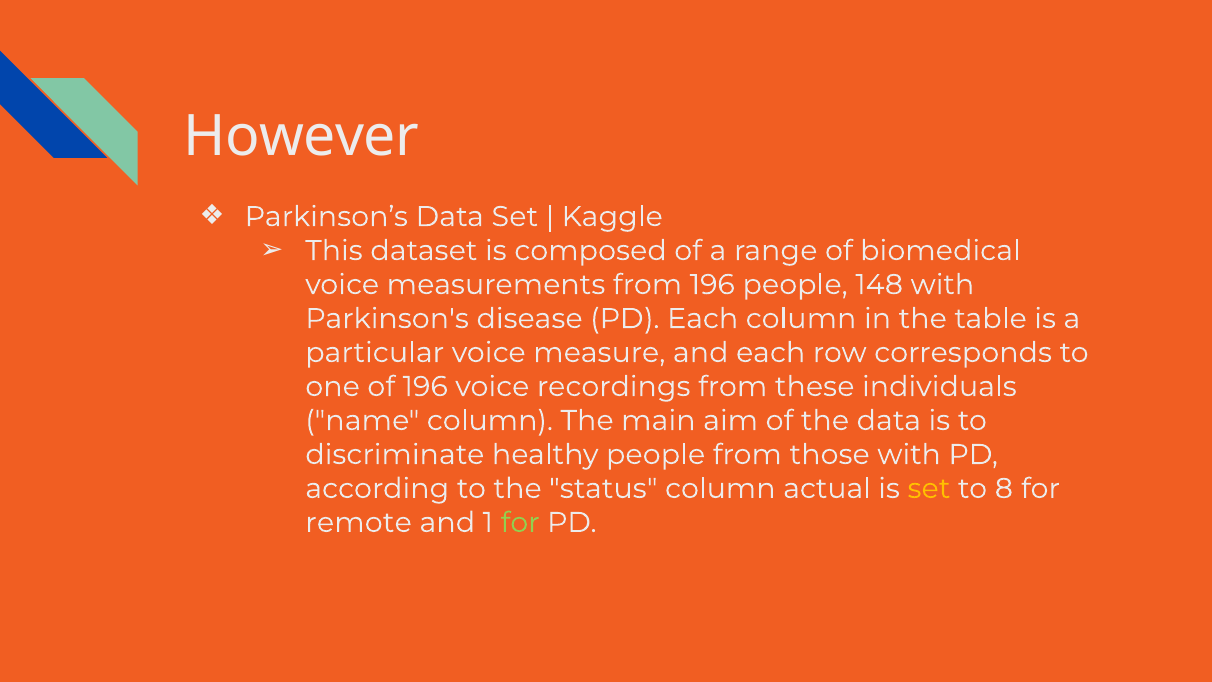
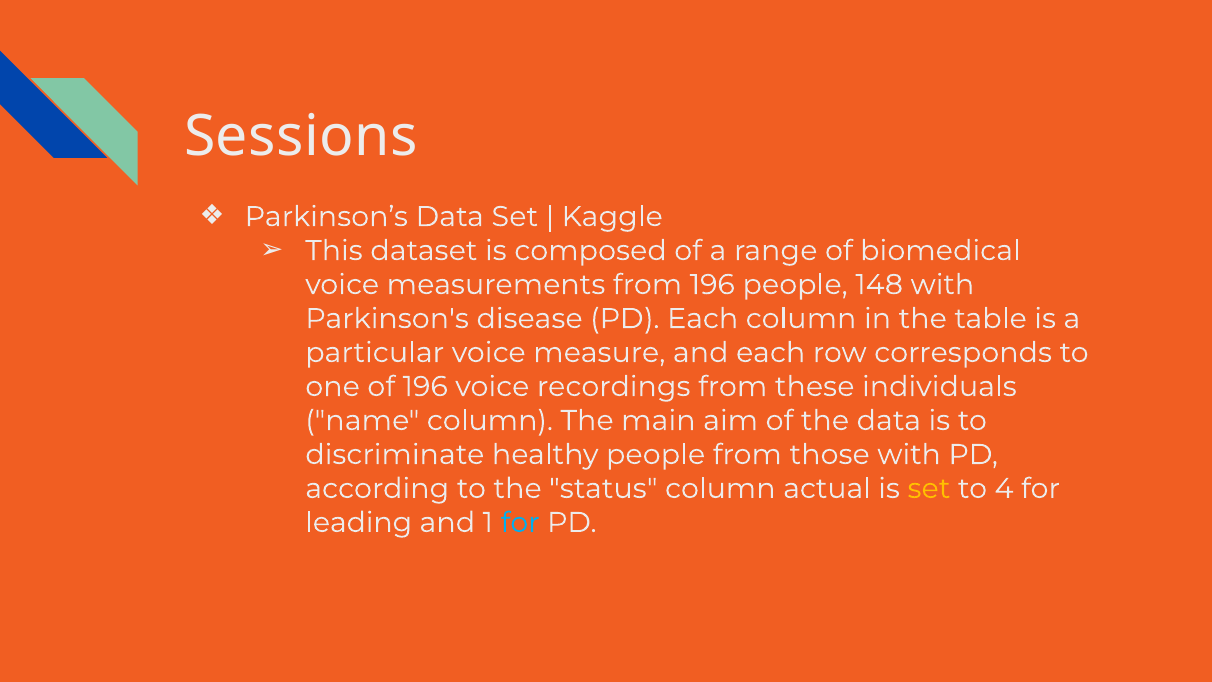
However: However -> Sessions (301, 137)
8: 8 -> 4 (1004, 488)
remote: remote -> leading (359, 522)
for colour: light green -> light blue (520, 522)
